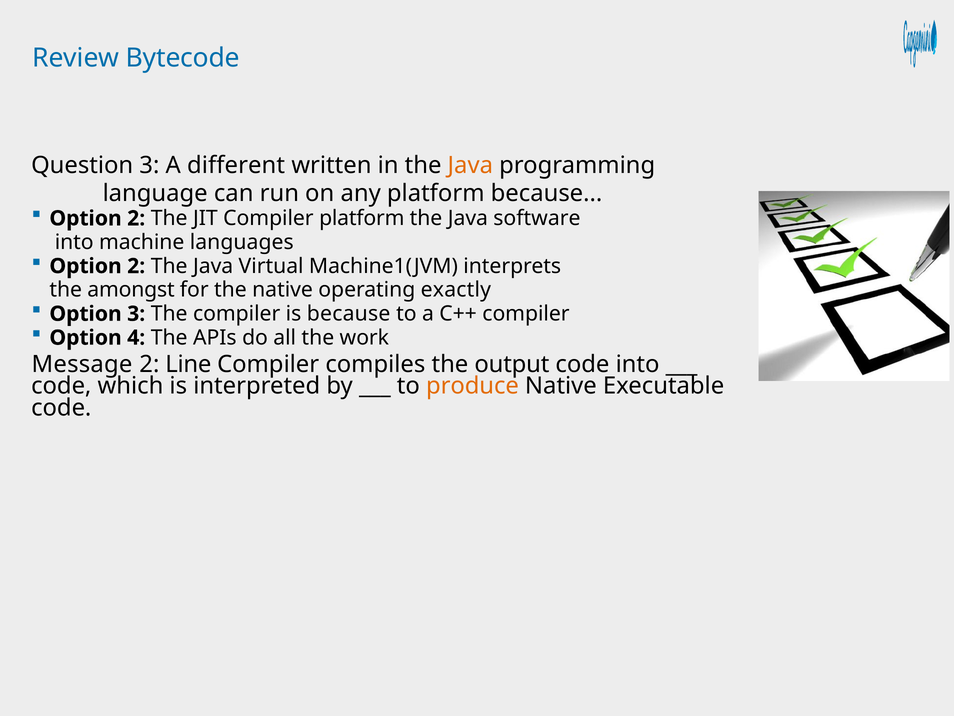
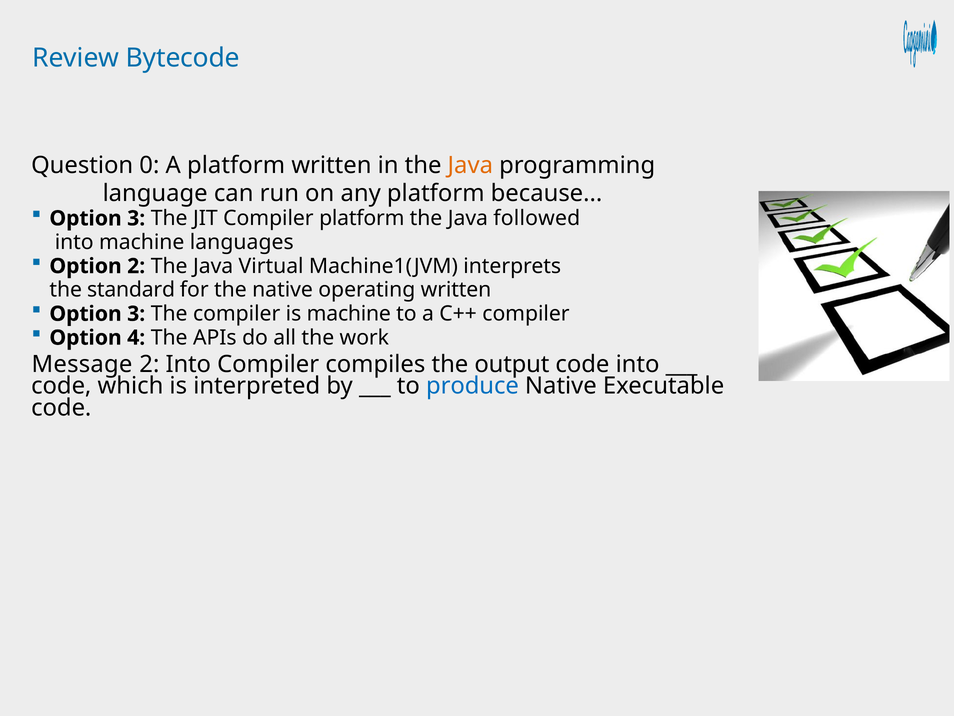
Question 3: 3 -> 0 (149, 165)
A different: different -> platform (236, 165)
2: 2 -> 3 (136, 218)
software: software -> followed (537, 218)
amongst: amongst -> standard (131, 290)
operating exactly: exactly -> written (456, 290)
is because: because -> machine (349, 314)
2 Line: Line -> Into (188, 364)
produce colour: orange -> blue (472, 386)
